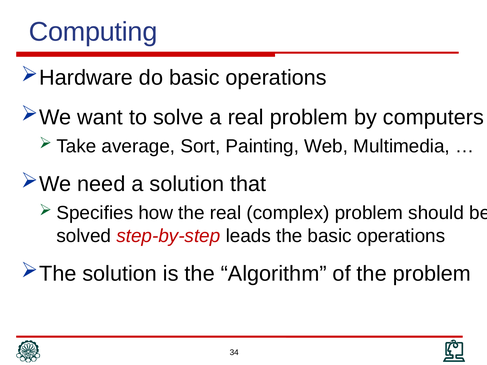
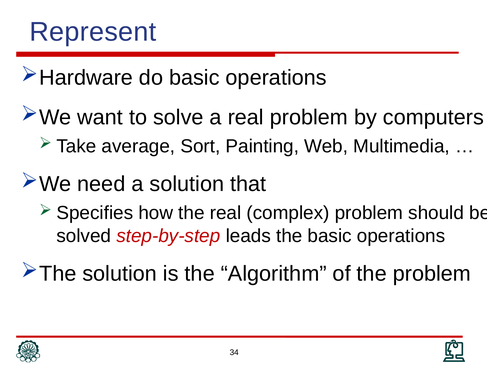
Computing: Computing -> Represent (93, 32)
